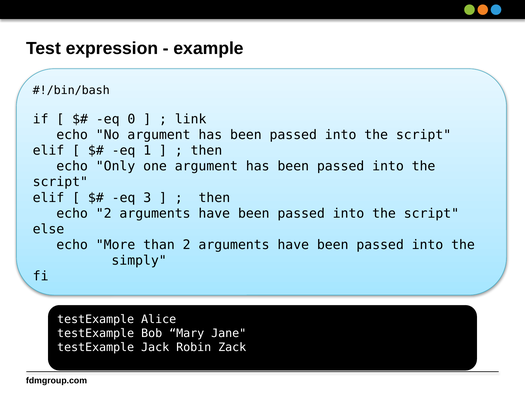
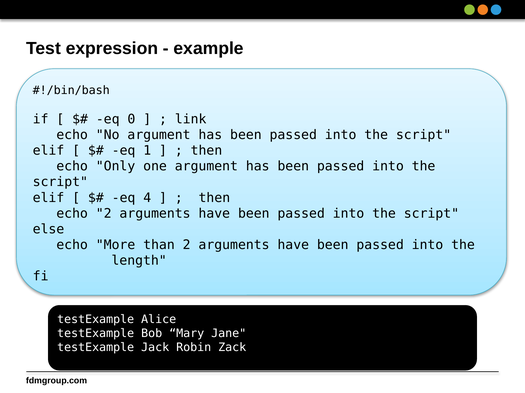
3: 3 -> 4 (147, 198)
simply: simply -> length (139, 261)
